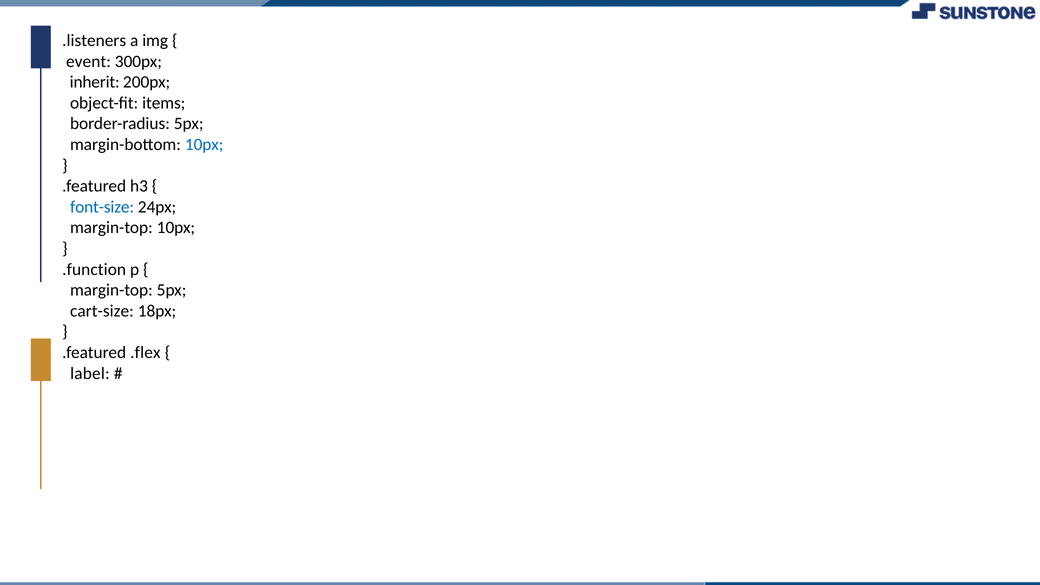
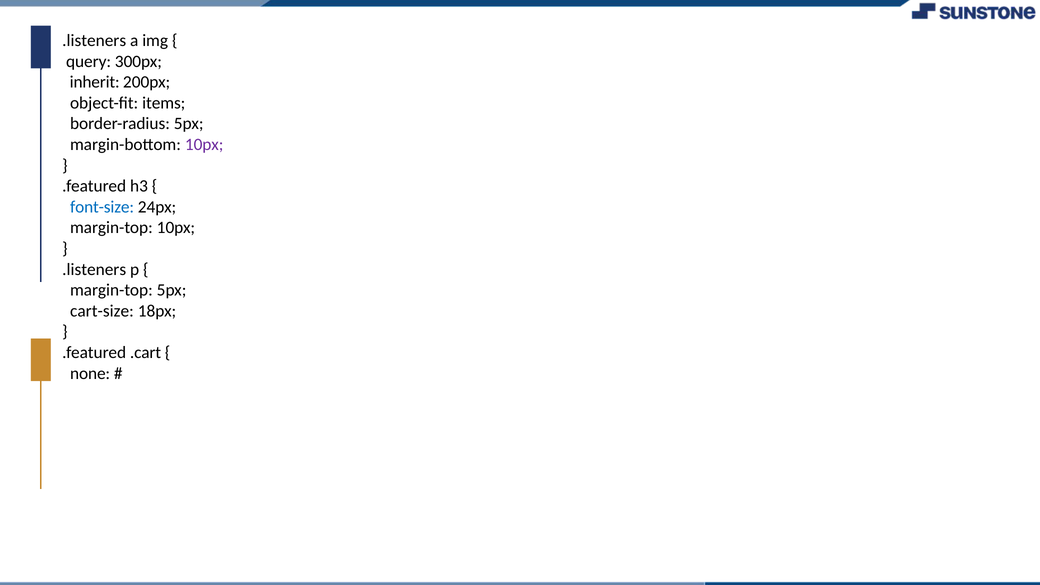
event: event -> query (89, 61)
10px colour: blue -> purple (204, 145)
.function: .function -> .listeners (94, 269)
.flex: .flex -> .cart (146, 353)
label: label -> none (90, 373)
